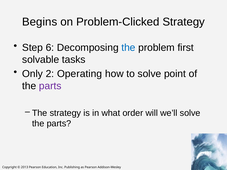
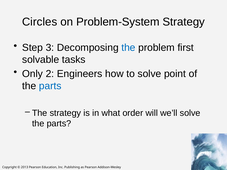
Begins: Begins -> Circles (40, 22)
Problem-Clicked: Problem-Clicked -> Problem-System (118, 22)
6: 6 -> 3 (50, 48)
Operating: Operating -> Engineers (80, 74)
parts colour: purple -> blue (50, 86)
